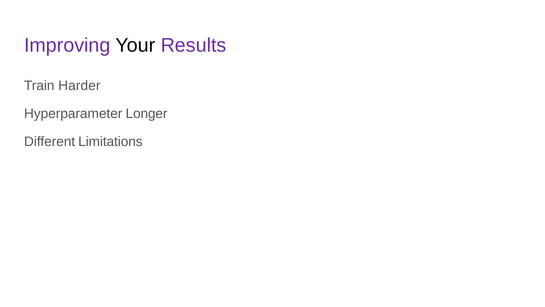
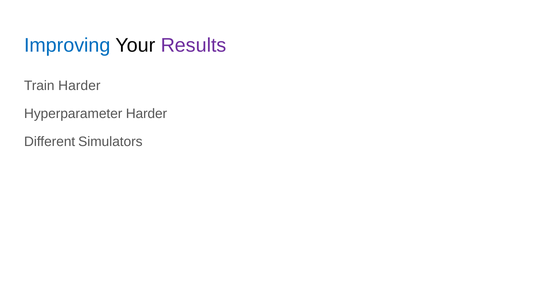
Improving colour: purple -> blue (67, 45)
Hyperparameter Longer: Longer -> Harder (146, 114)
Limitations: Limitations -> Simulators (110, 141)
